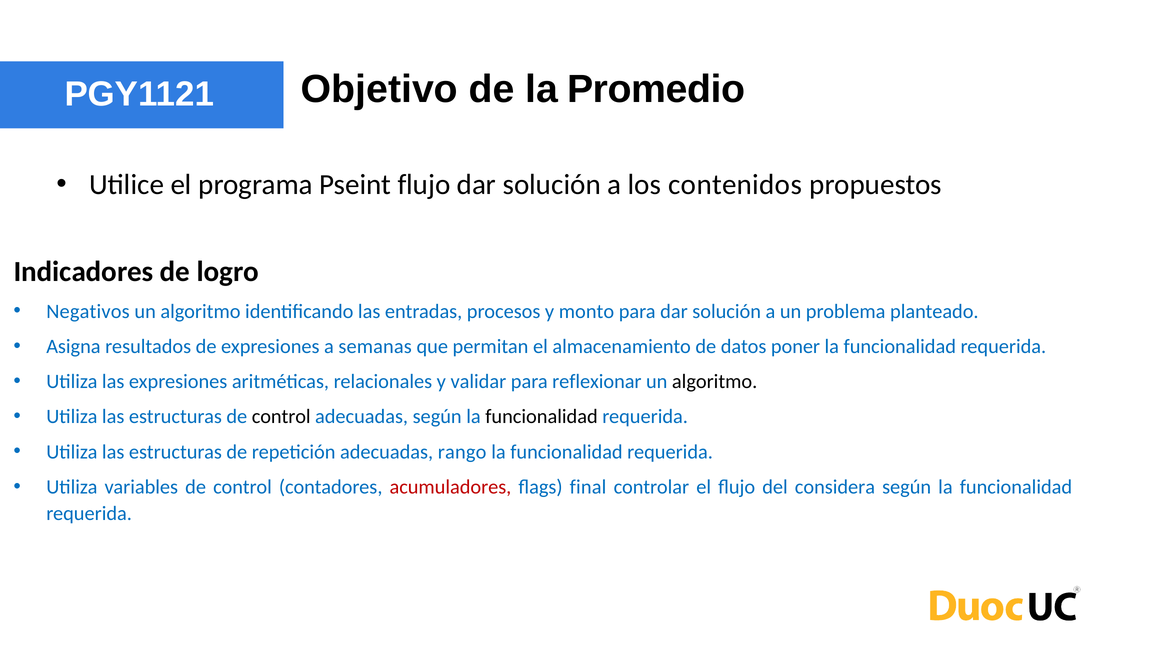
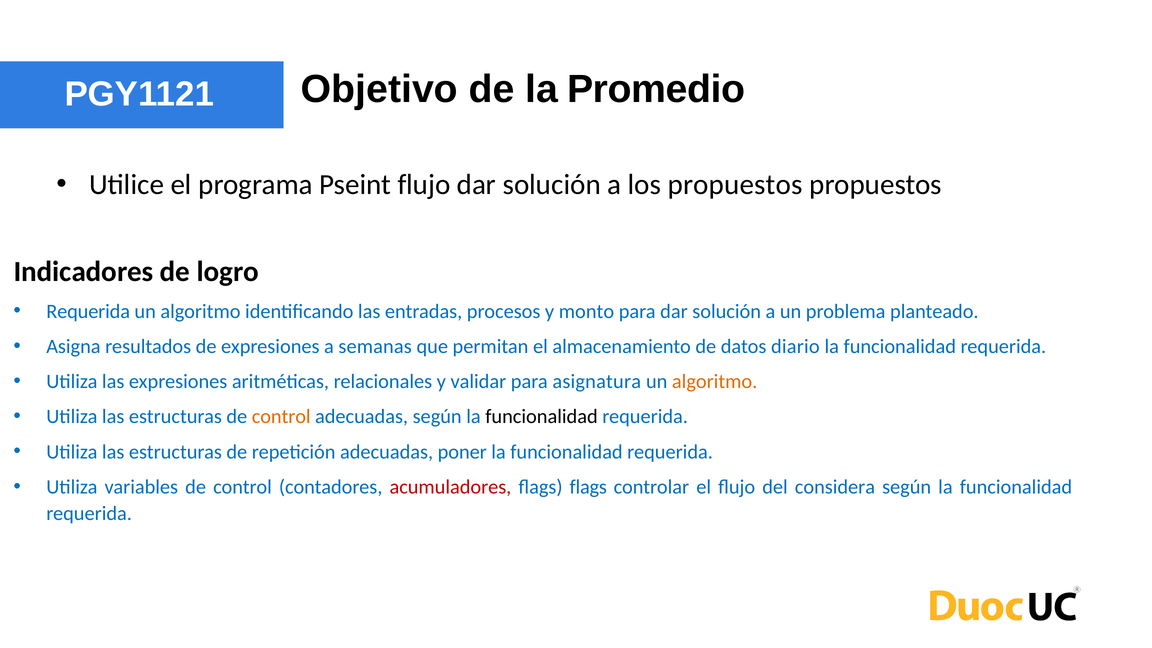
los contenidos: contenidos -> propuestos (735, 185)
Negativos: Negativos -> Requerida (88, 311)
poner: poner -> diario (795, 346)
reflexionar: reflexionar -> asignatura (597, 382)
algoritmo colour: black -> orange (715, 382)
control colour: black -> orange (281, 417)
rango: rango -> poner (462, 452)
flags final: final -> flags (588, 487)
